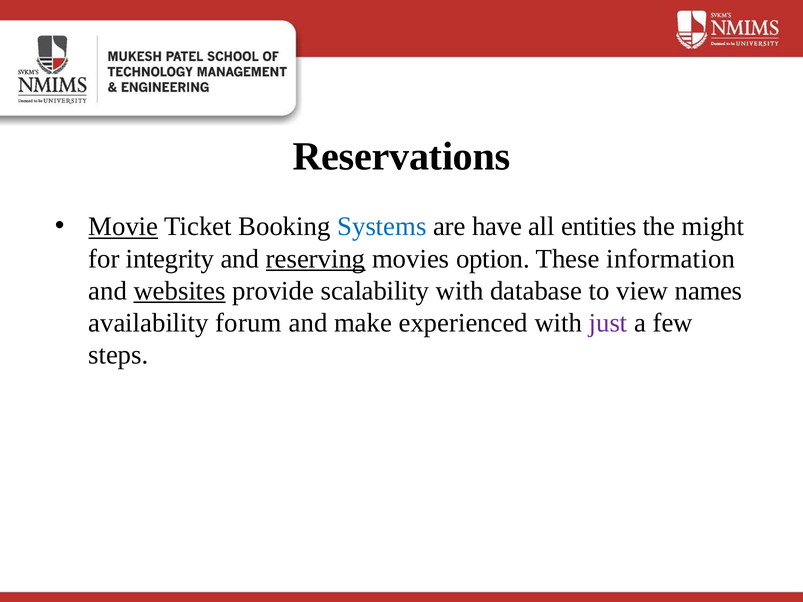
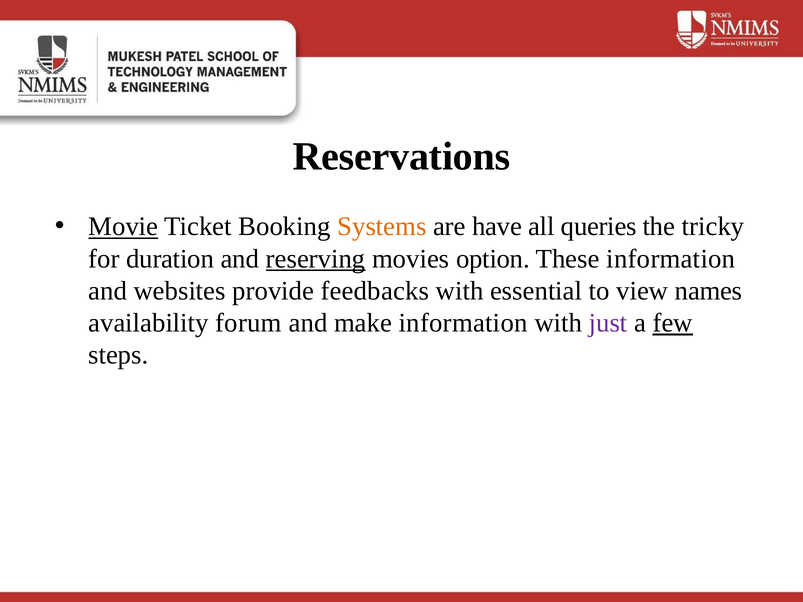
Systems colour: blue -> orange (382, 227)
entities: entities -> queries (599, 227)
might: might -> tricky (713, 227)
integrity: integrity -> duration (170, 259)
websites underline: present -> none (180, 291)
scalability: scalability -> feedbacks (375, 291)
database: database -> essential (536, 291)
make experienced: experienced -> information (463, 323)
few underline: none -> present (673, 323)
